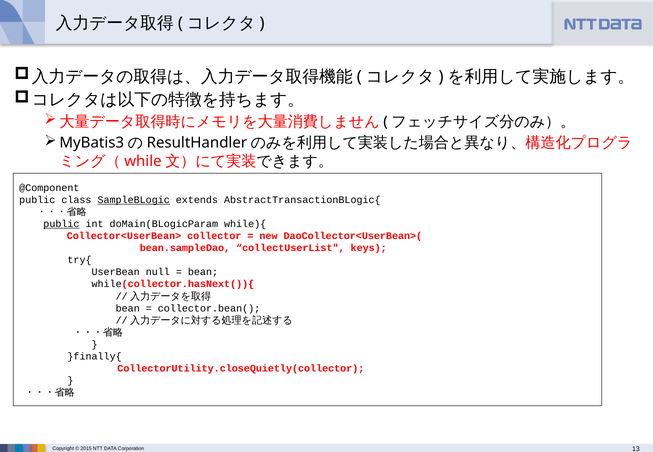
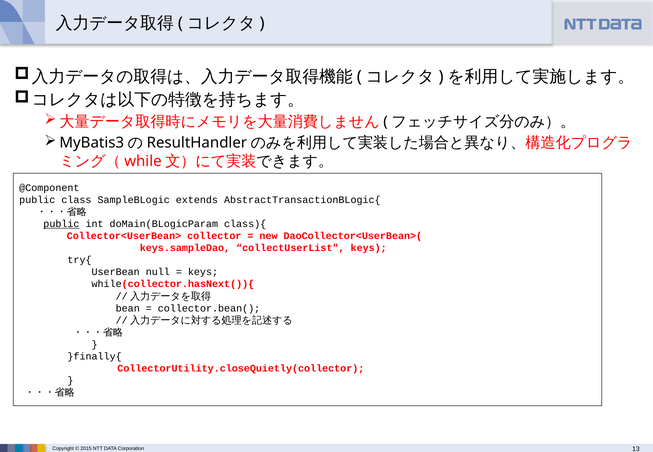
SampleBLogic underline: present -> none (134, 200)
while){: while){ -> class){ (245, 224)
bean.sampleDao: bean.sampleDao -> keys.sampleDao (185, 248)
bean: bean -> keys (203, 272)
